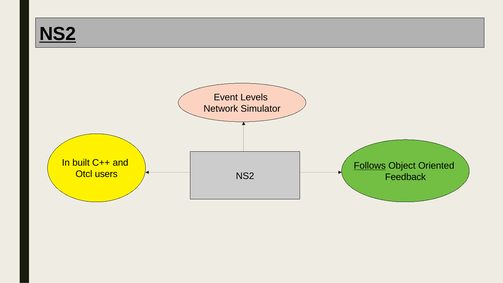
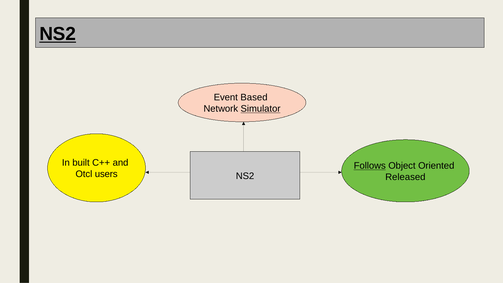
Levels: Levels -> Based (254, 97)
Simulator underline: none -> present (261, 109)
Feedback: Feedback -> Released (405, 177)
